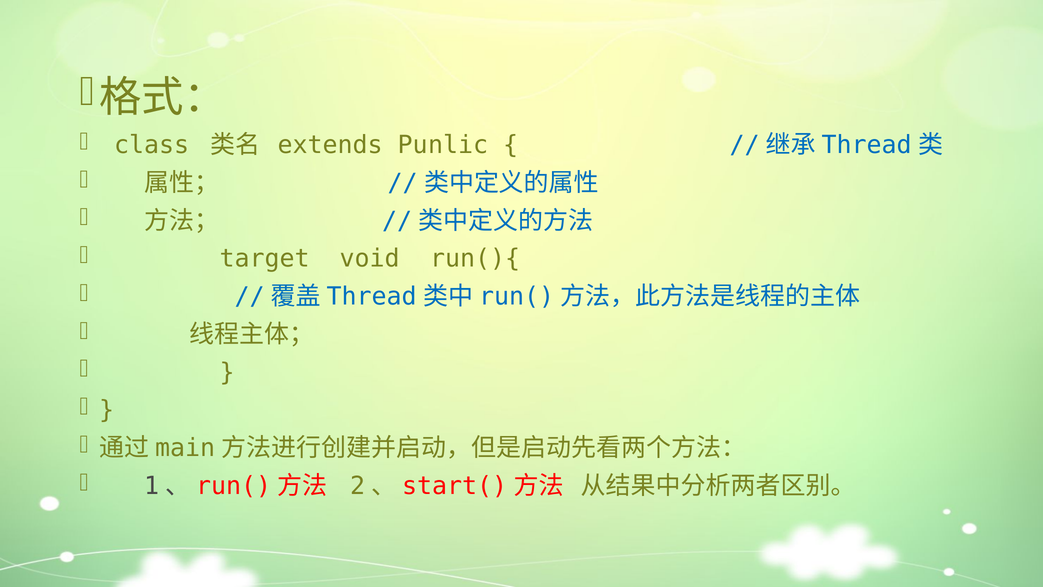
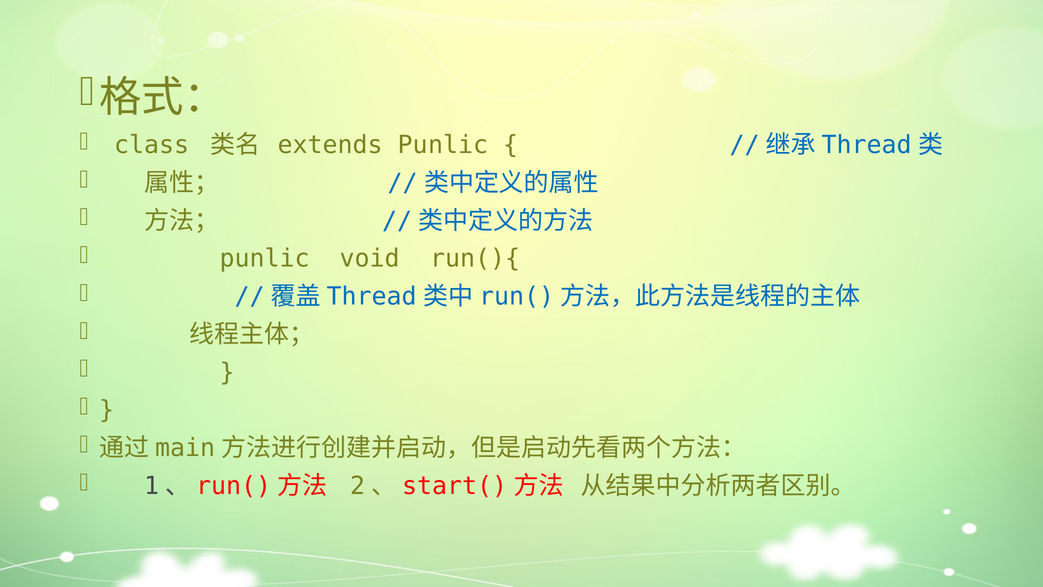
target: target -> punlic (265, 259)
